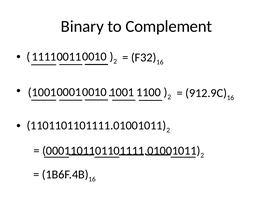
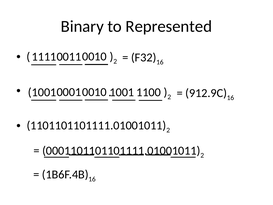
Complement: Complement -> Represented (169, 26)
